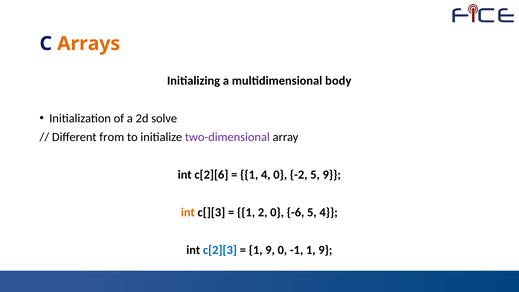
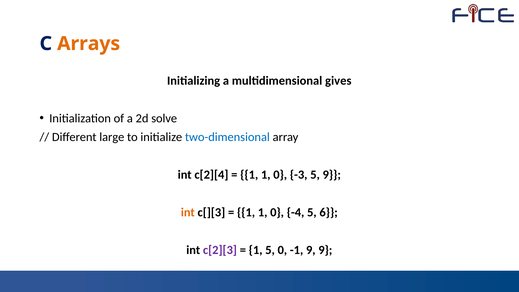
body: body -> gives (338, 81)
from: from -> large (112, 137)
two-dimensional colour: purple -> blue (227, 137)
c[2][6: c[2][6 -> c[2][4 (211, 175)
4: 4 -> 1 (266, 175)
-2: -2 -> -3 (299, 175)
2: 2 -> 1 (263, 212)
-6: -6 -> -4 (296, 212)
5 4: 4 -> 6 (329, 212)
c[2][3 colour: blue -> purple (220, 250)
9: 9 -> 5 (270, 250)
-1 1: 1 -> 9 (311, 250)
